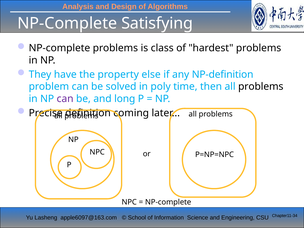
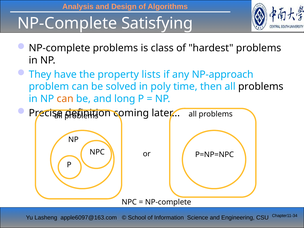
else: else -> lists (151, 74)
NP-definition: NP-definition -> NP-approach (223, 74)
can colour: purple -> orange (65, 99)
